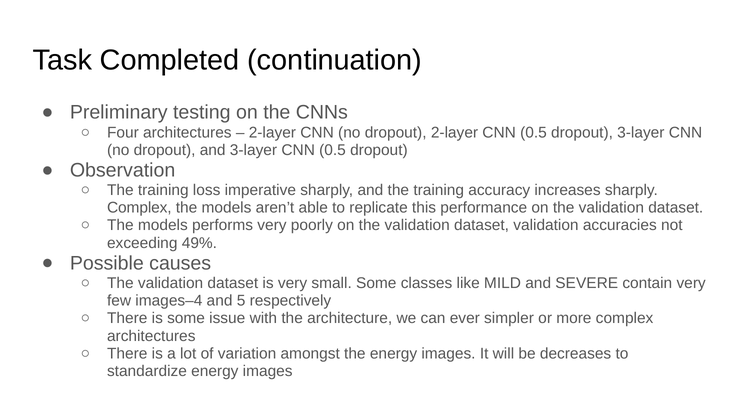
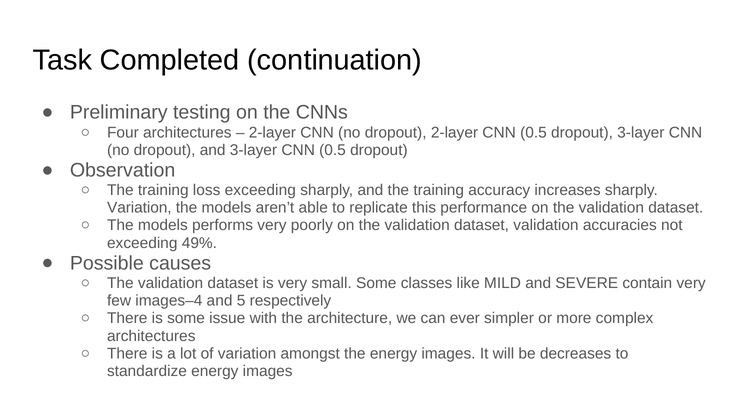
loss imperative: imperative -> exceeding (260, 190)
Complex: Complex -> Variation (139, 208)
